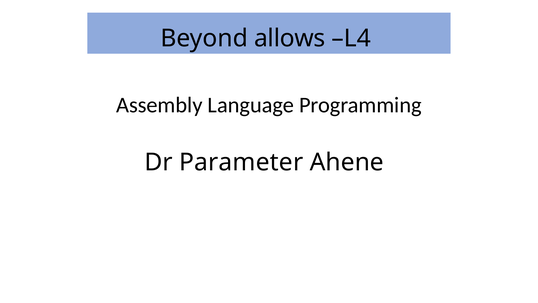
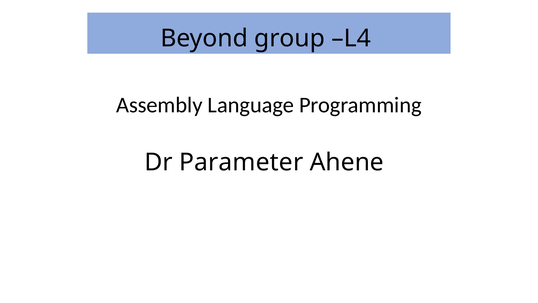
allows: allows -> group (290, 38)
